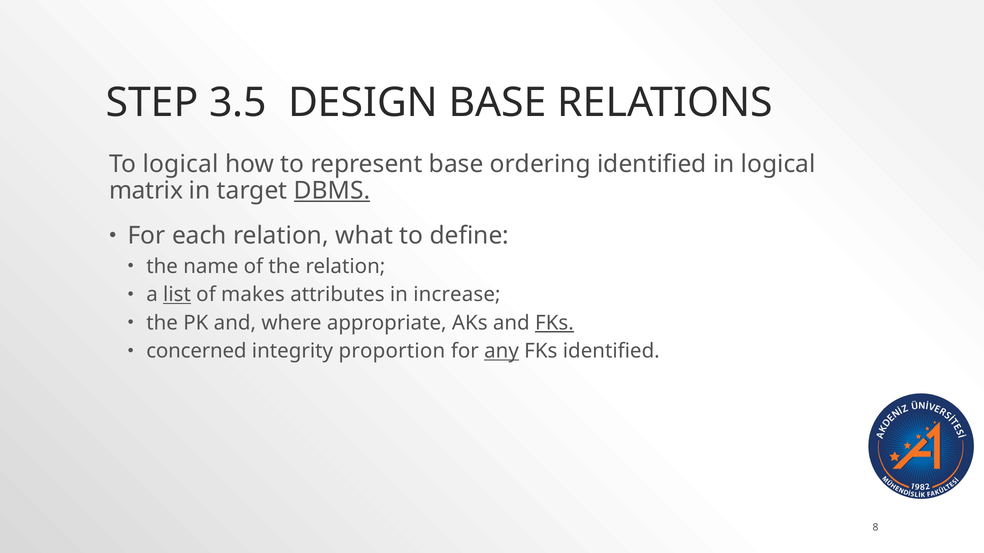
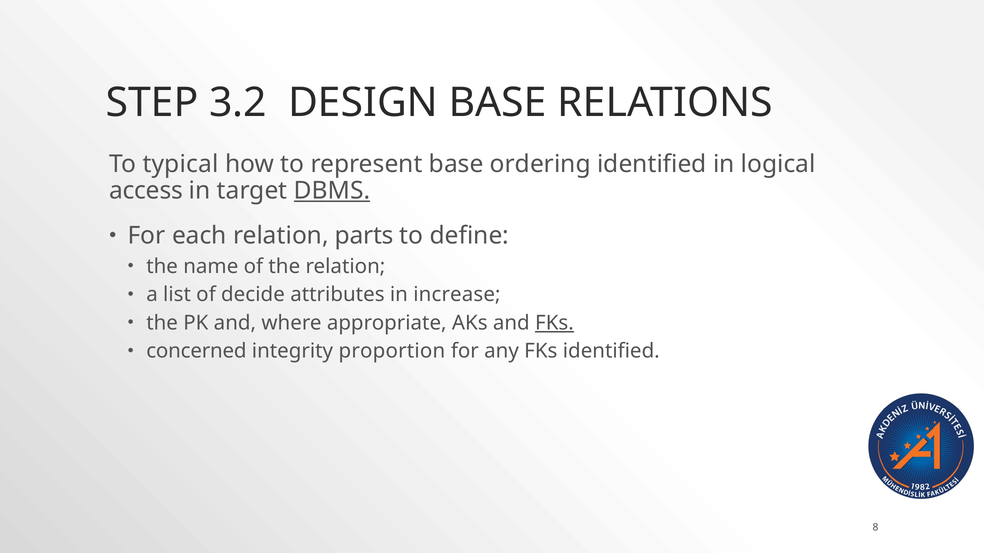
3.5: 3.5 -> 3.2 (238, 103)
To logical: logical -> typical (181, 164)
matrix: matrix -> access (146, 191)
what: what -> parts (364, 236)
list underline: present -> none (177, 295)
makes: makes -> decide (253, 295)
any underline: present -> none (502, 352)
